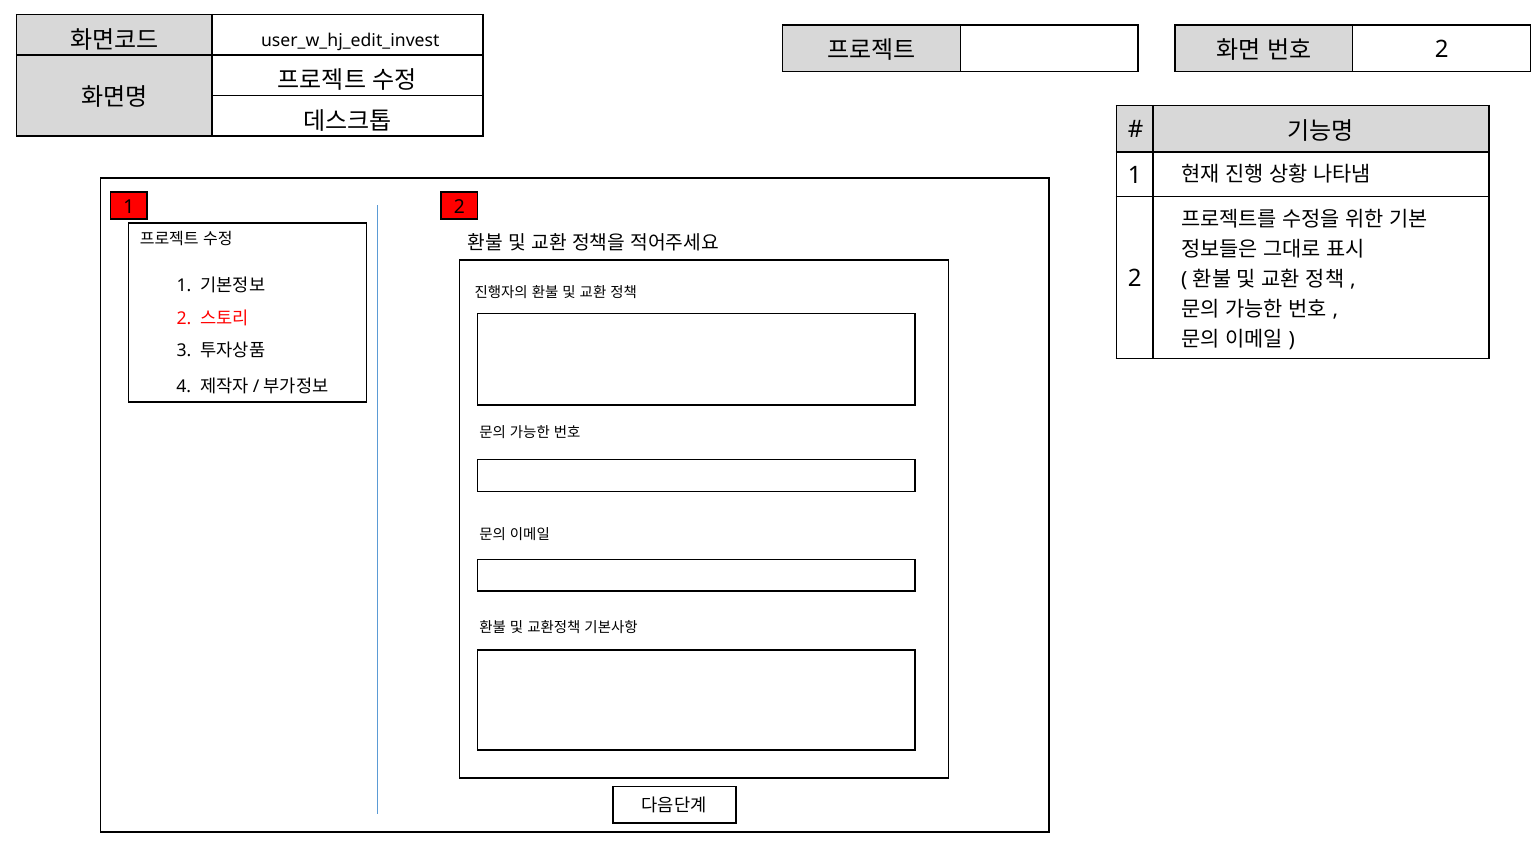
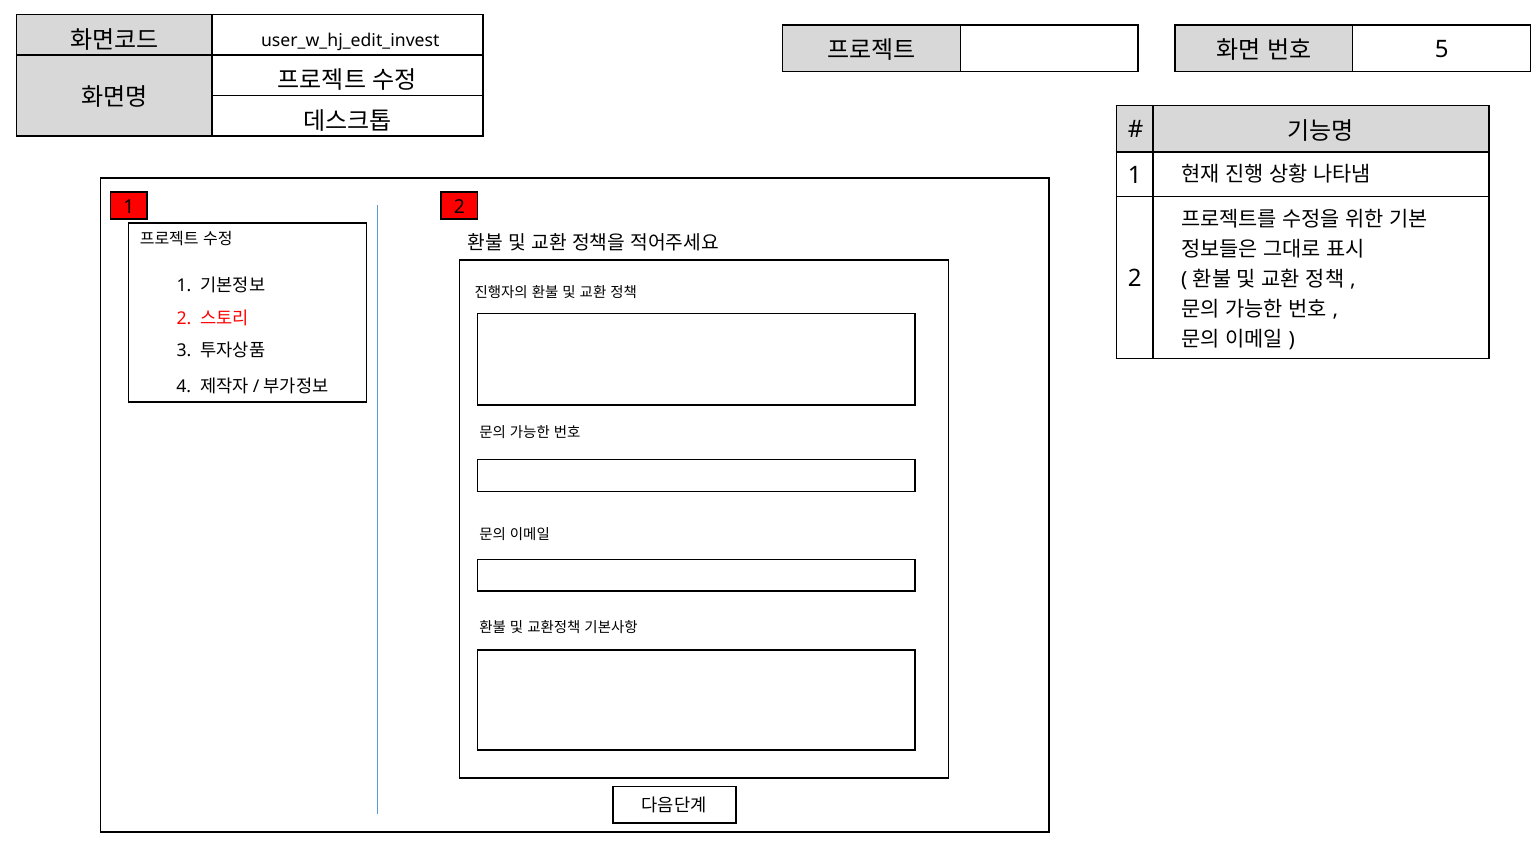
2: 2 -> 5 (1442, 49)
